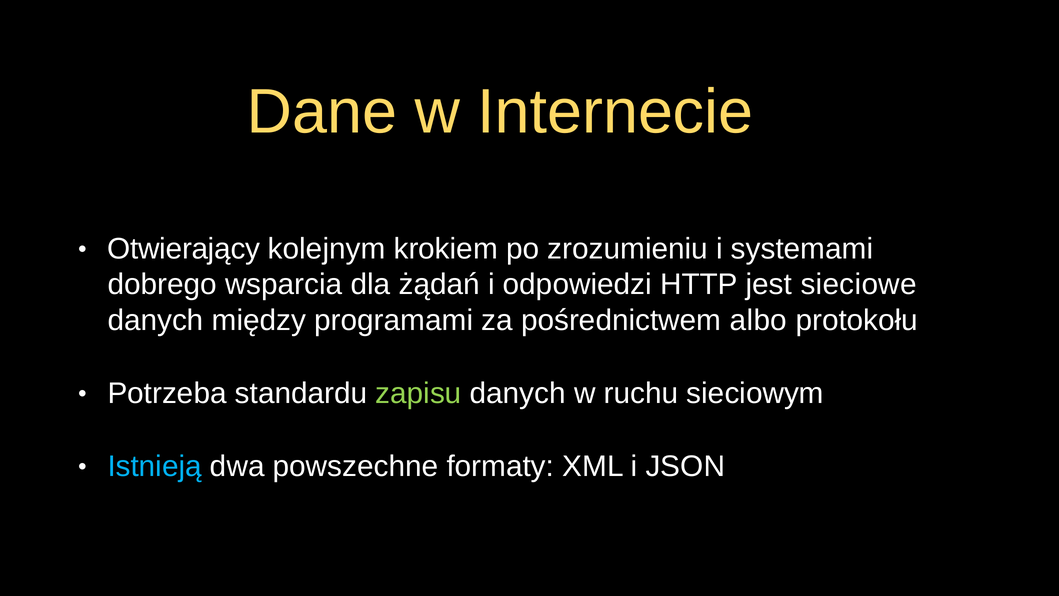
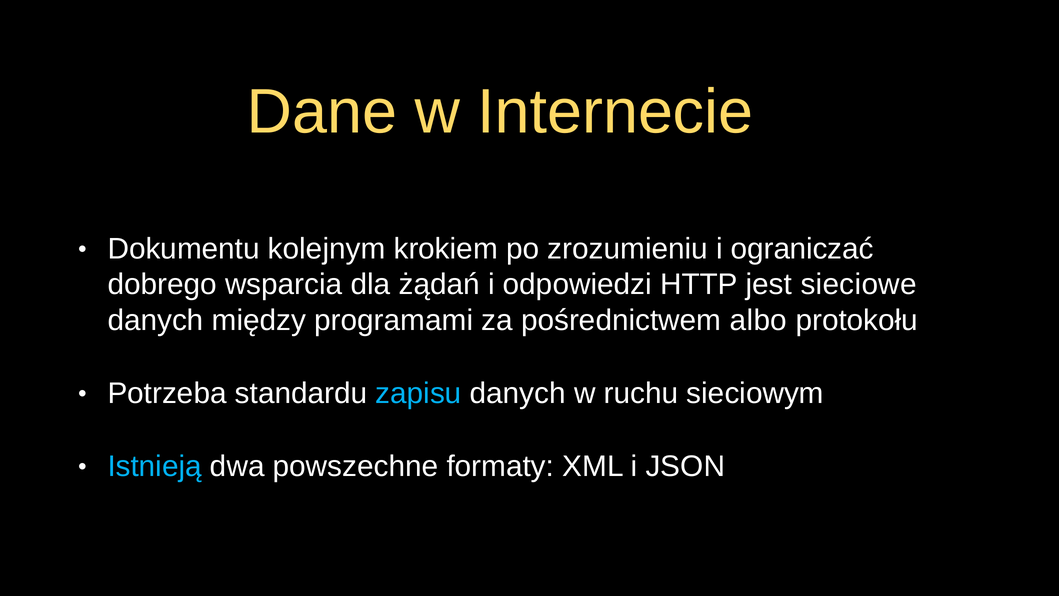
Otwierający: Otwierający -> Dokumentu (184, 249)
systemami: systemami -> ograniczać (802, 249)
zapisu colour: light green -> light blue (419, 393)
